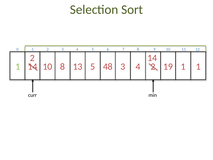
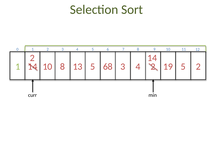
48: 48 -> 68 (108, 66)
1: 1 -> 5 (183, 66)
10 1: 1 -> 2 (198, 66)
